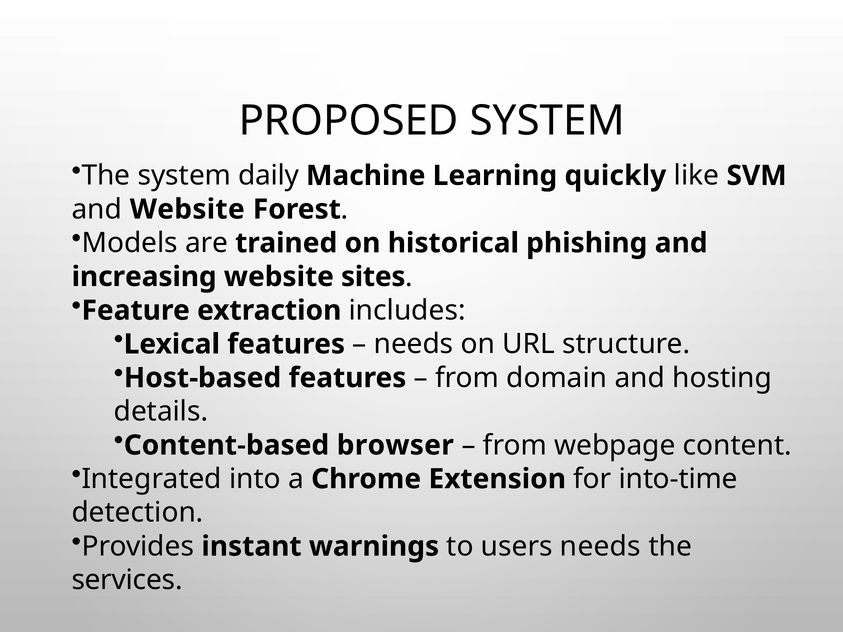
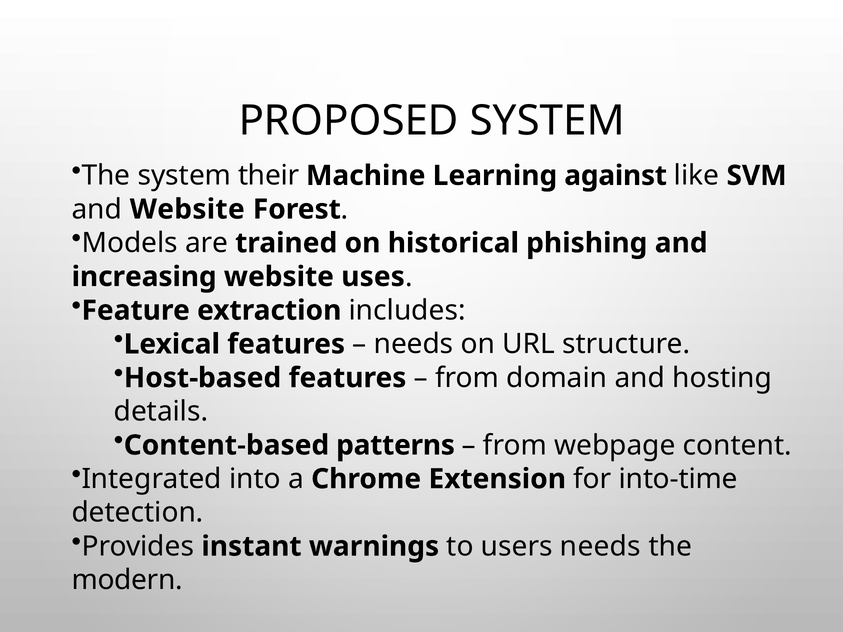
daily: daily -> their (269, 176)
quickly: quickly -> against (616, 176)
sites: sites -> uses (373, 277)
browser: browser -> patterns (396, 445)
services: services -> modern (127, 580)
